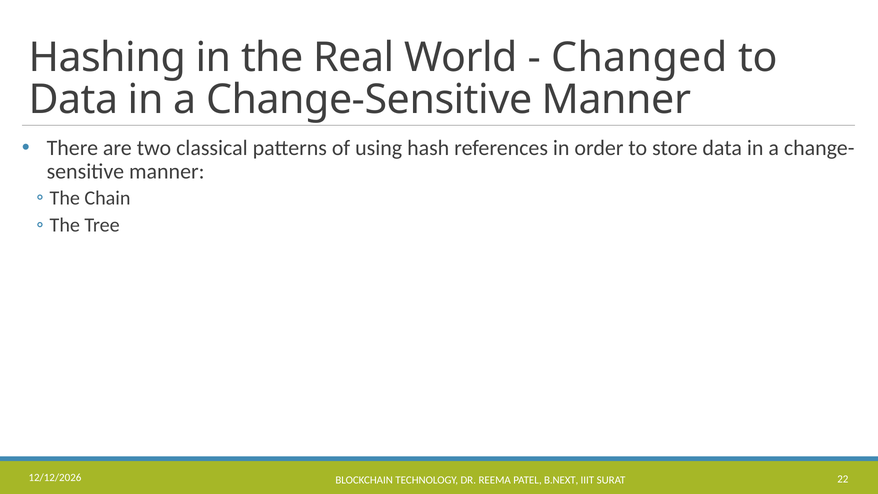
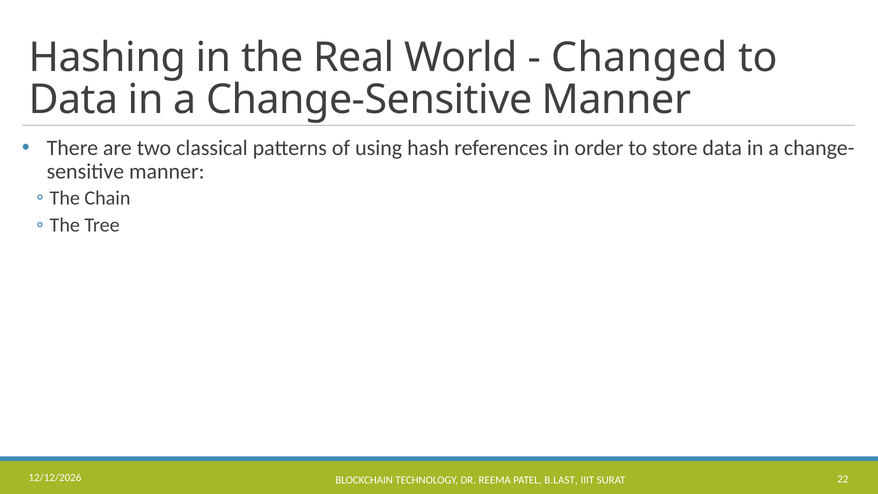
B.NEXT: B.NEXT -> B.LAST (561, 480)
